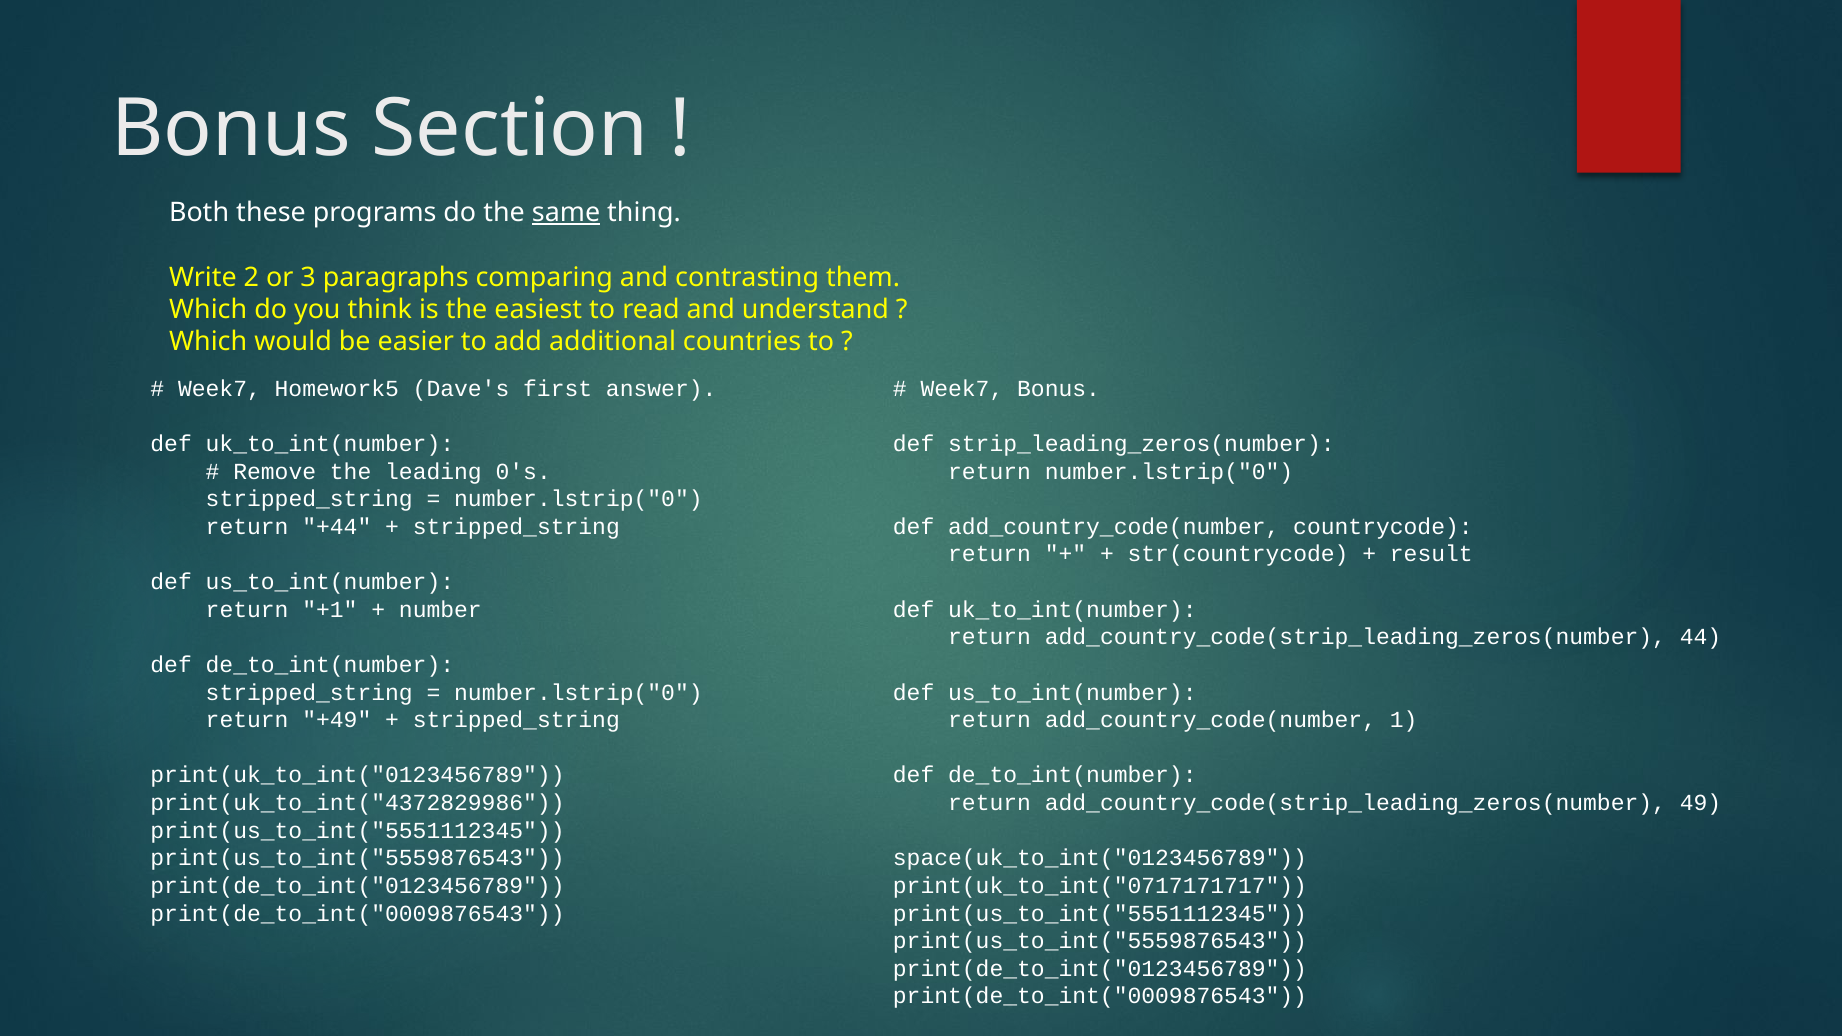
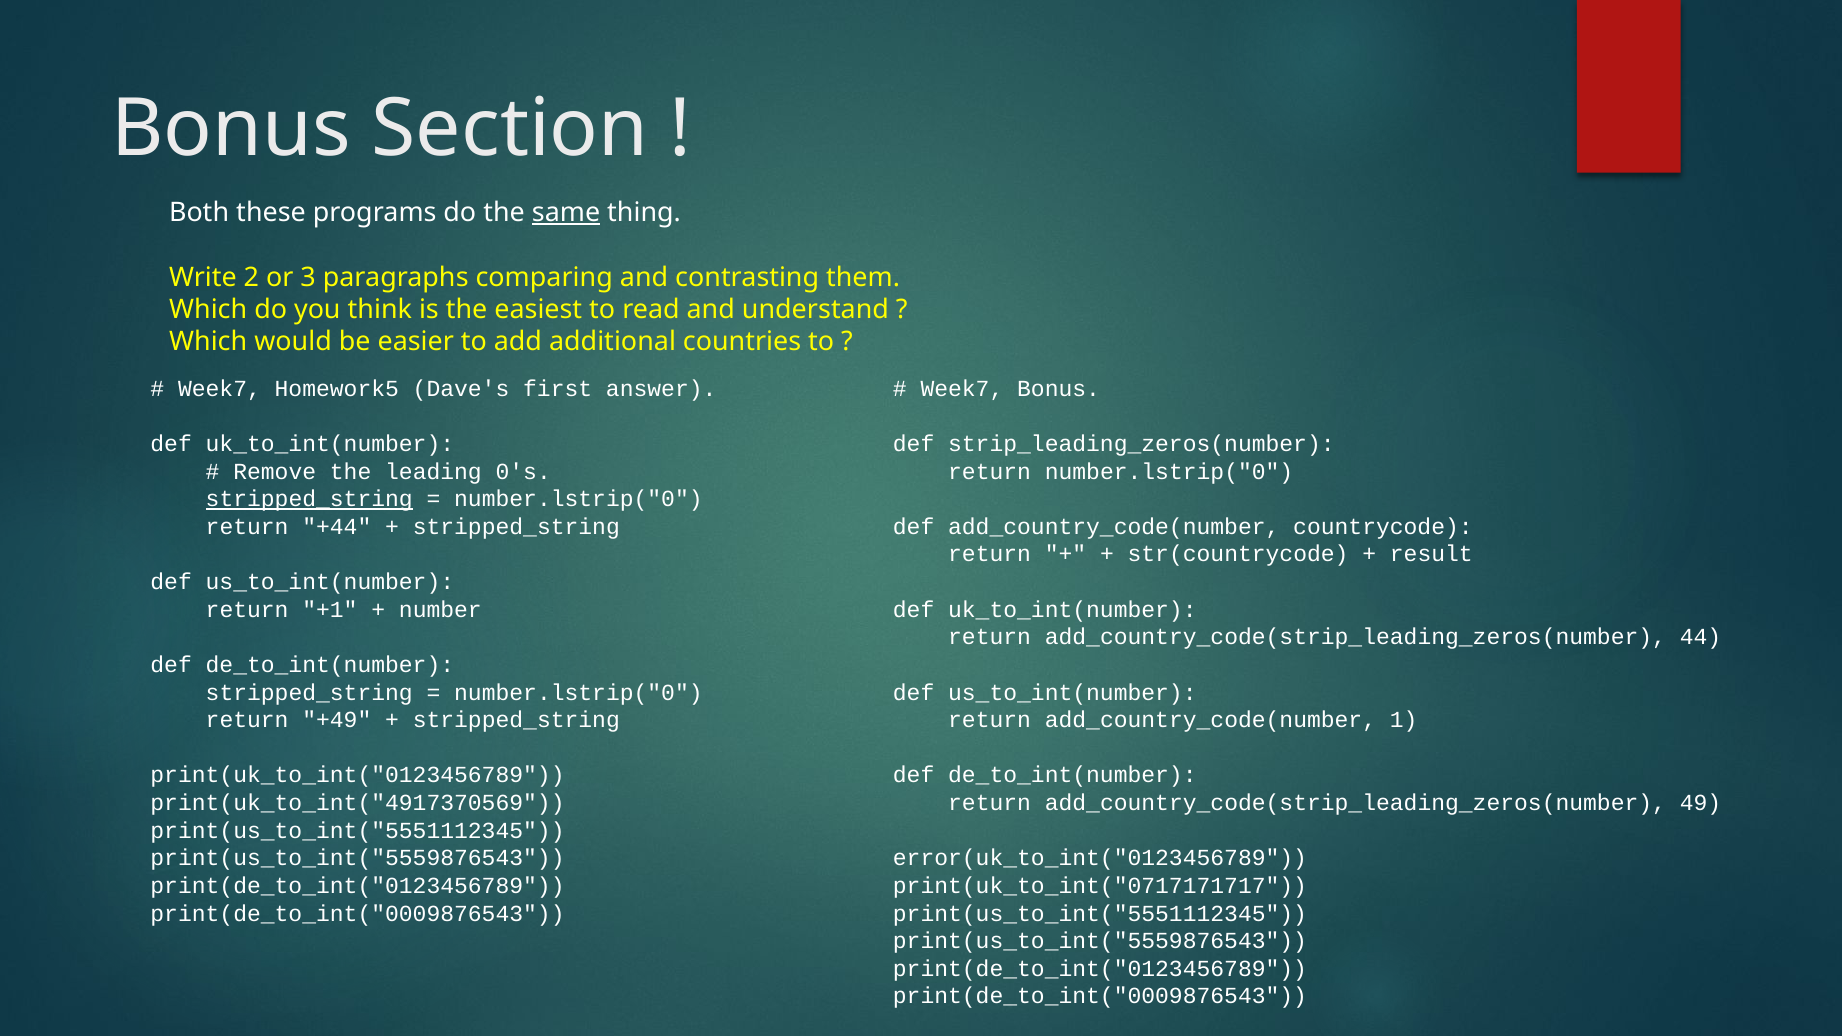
stripped_string underline: none -> present (309, 499)
print(uk_to_int("4372829986: print(uk_to_int("4372829986 -> print(uk_to_int("4917370569 (358, 803)
space(uk_to_int("0123456789: space(uk_to_int("0123456789 -> error(uk_to_int("0123456789 (1100, 858)
